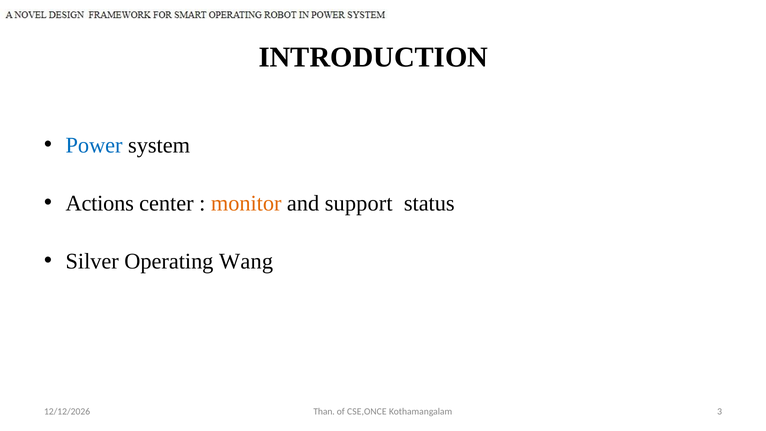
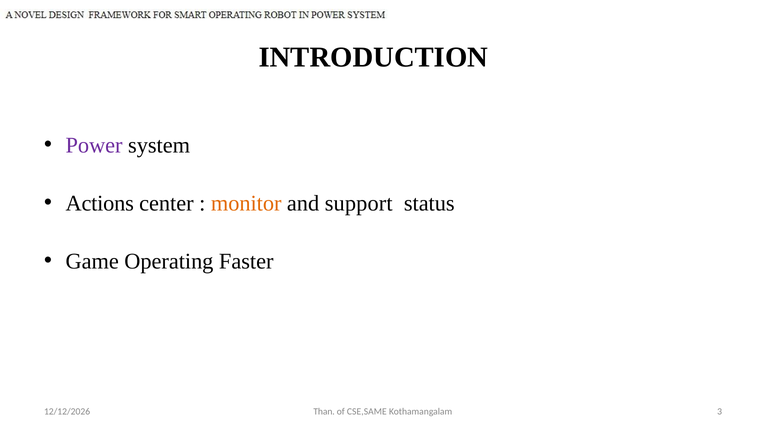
Power colour: blue -> purple (94, 145)
Silver: Silver -> Game (92, 261)
Wang: Wang -> Faster (246, 261)
CSE,ONCE: CSE,ONCE -> CSE,SAME (367, 411)
